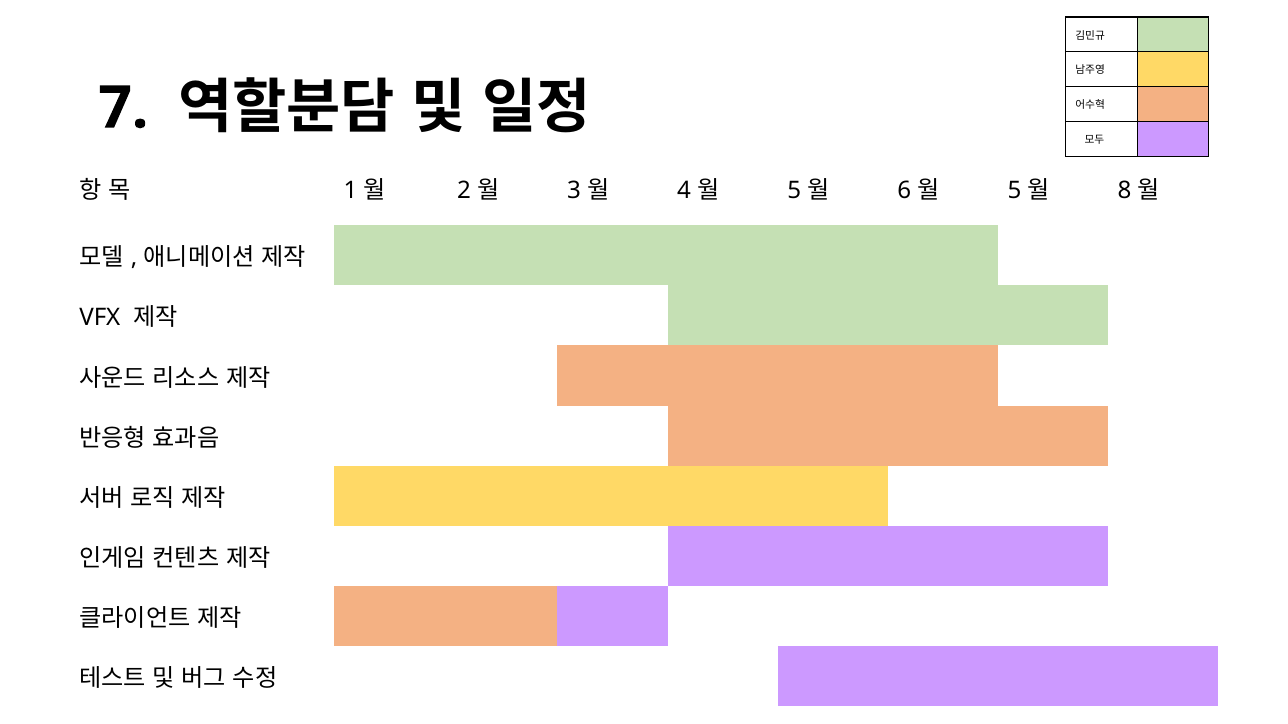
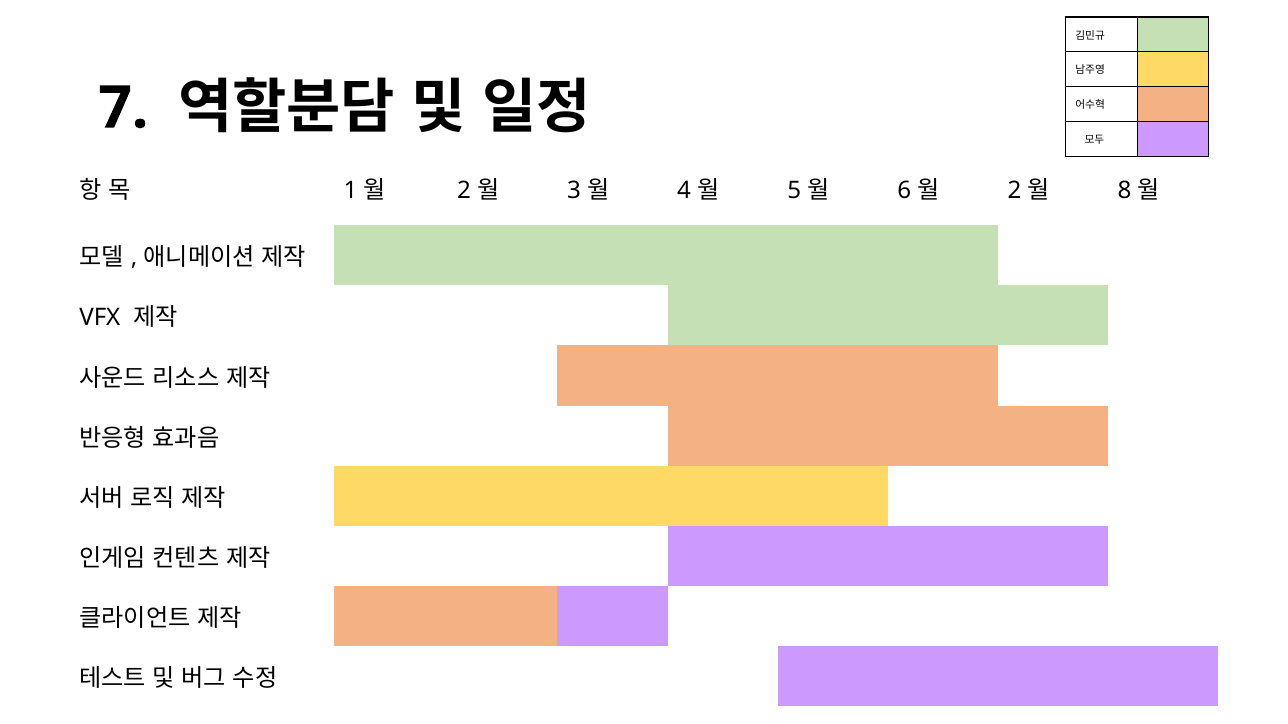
5: 5 -> 2 (1014, 190)
